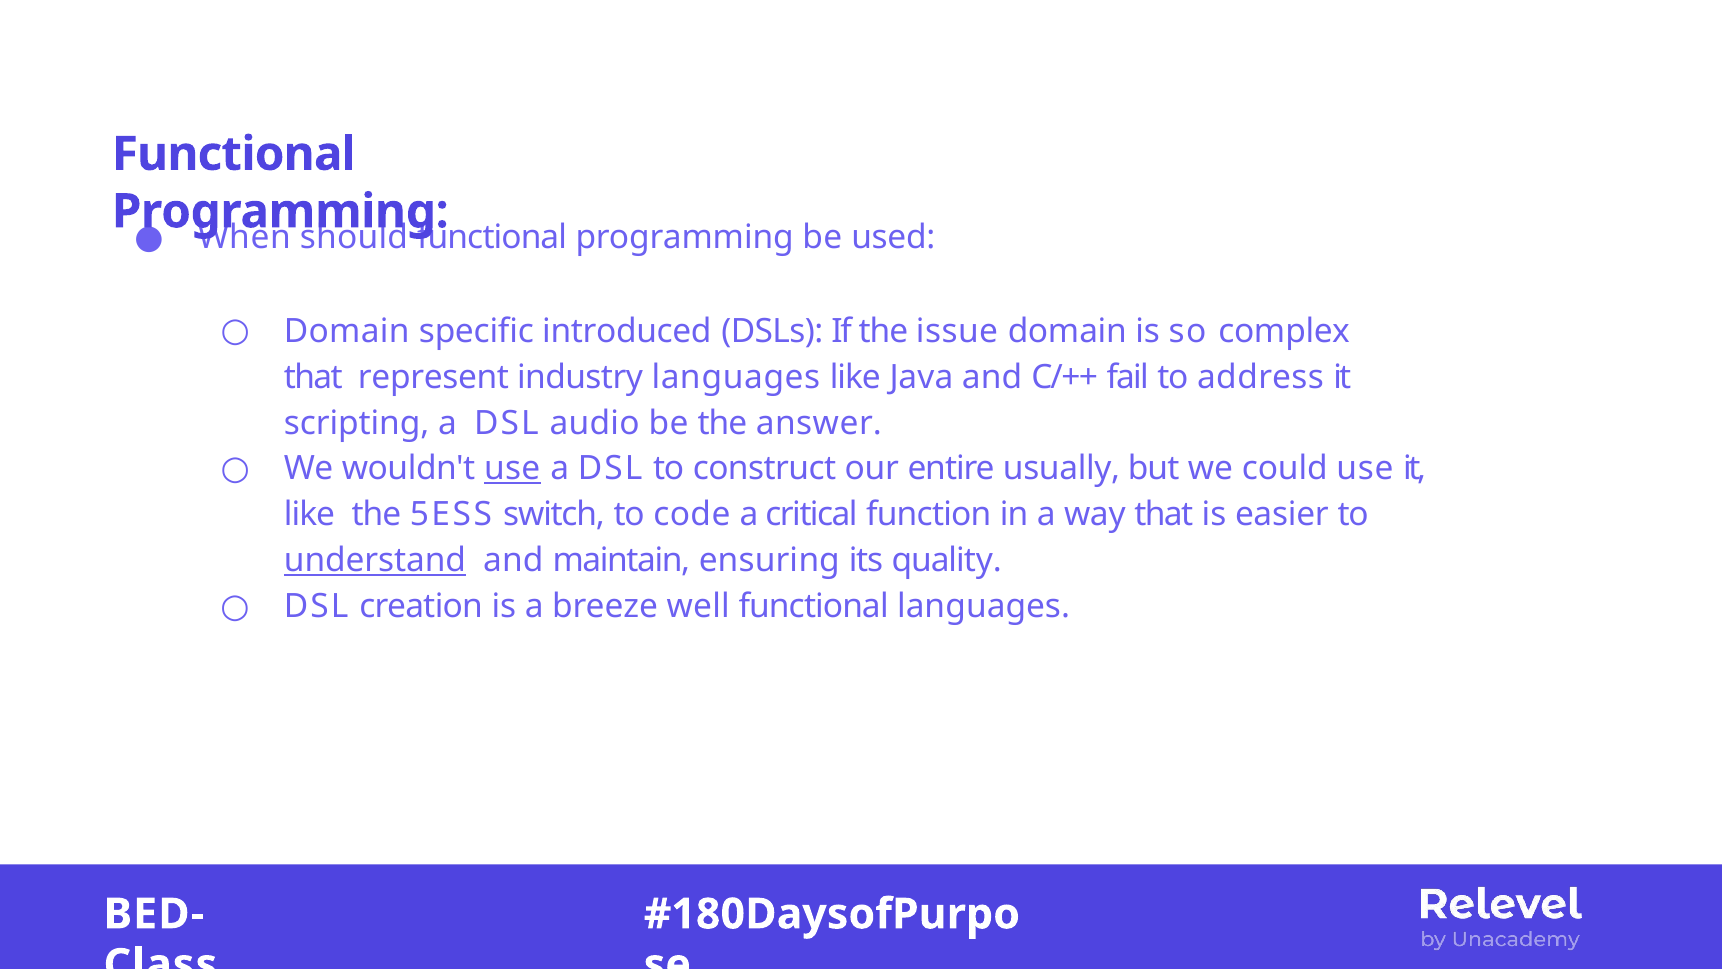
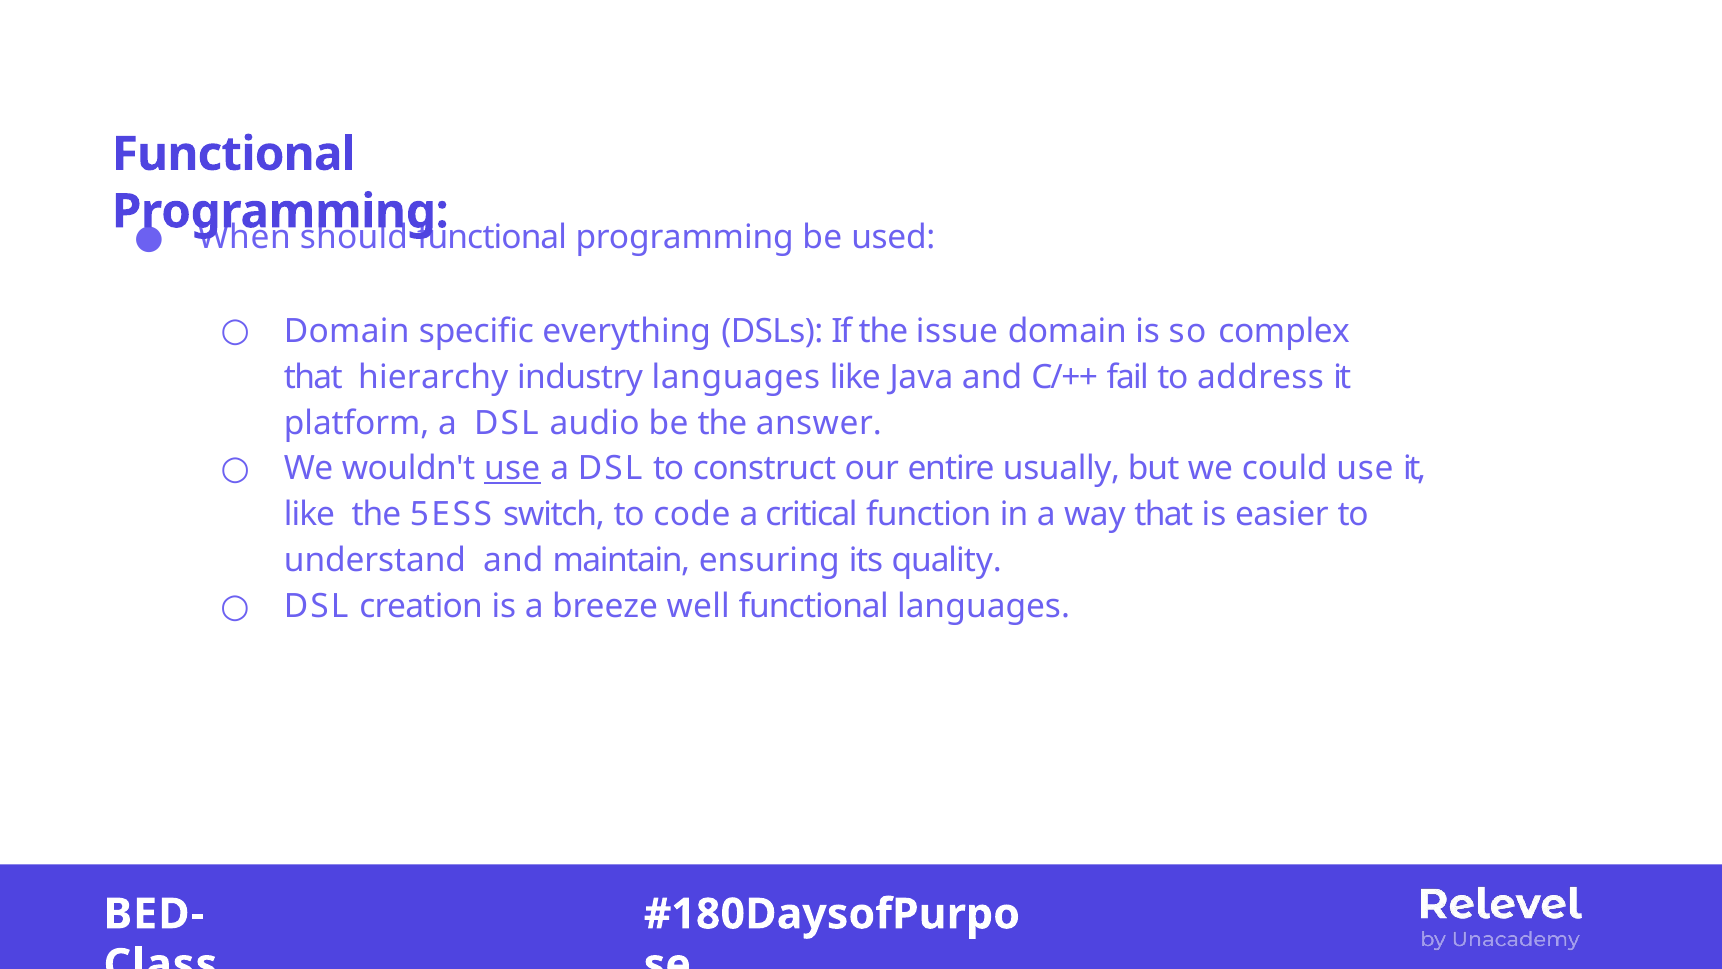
introduced: introduced -> everything (627, 331)
represent: represent -> hierarchy (433, 377)
scripting: scripting -> platform (357, 423)
understand underline: present -> none (375, 560)
